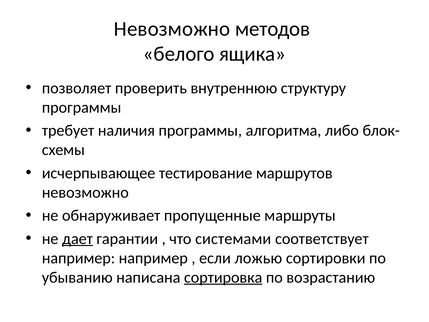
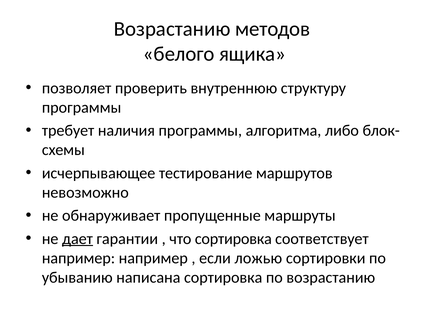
Невозможно: Невозможно -> Возрастанию (172, 29)
что системами: системами -> сортировка (233, 239)
сортировка underline: present -> none (223, 277)
